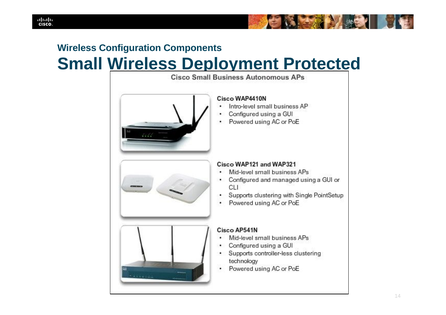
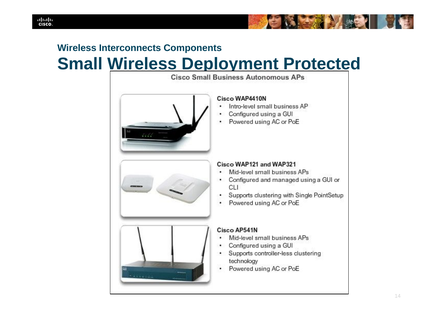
Configuration: Configuration -> Interconnects (130, 48)
